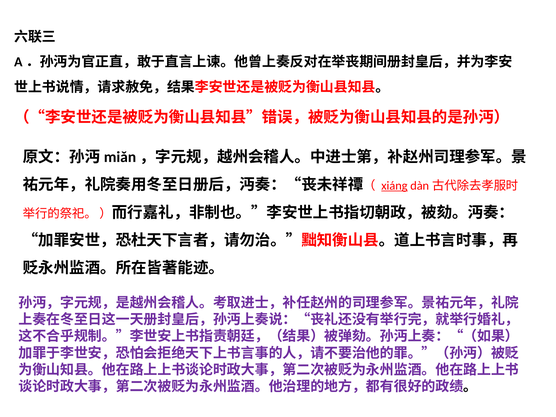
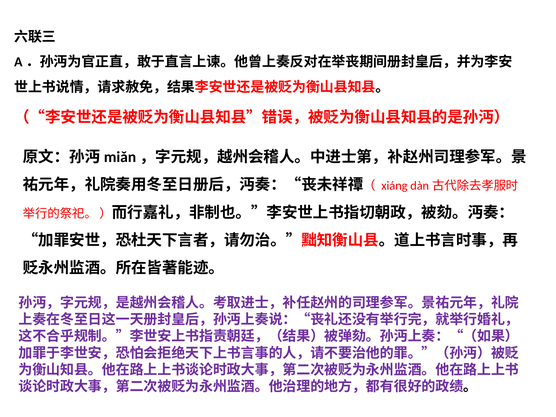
xiáng underline: present -> none (394, 186)
